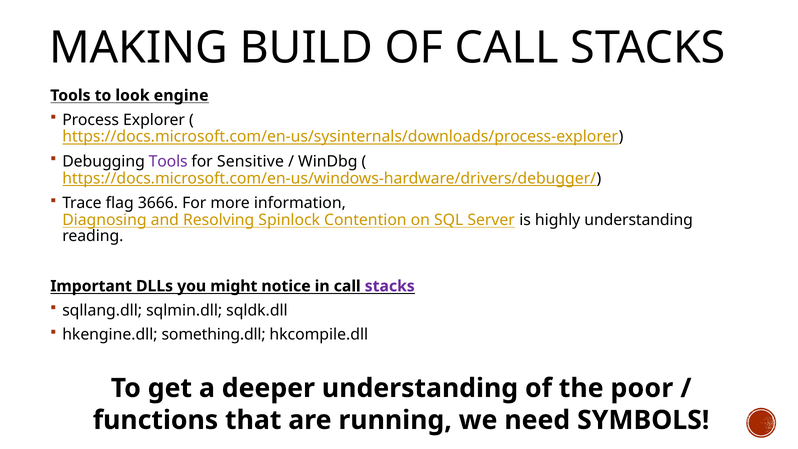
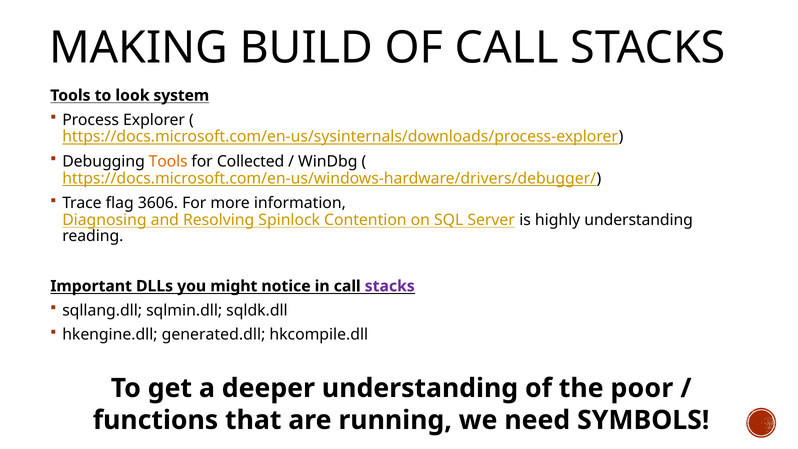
engine: engine -> system (181, 95)
Tools colour: purple -> orange (168, 161)
Sensitive: Sensitive -> Collected (251, 161)
3666: 3666 -> 3606 (158, 203)
something.dll: something.dll -> generated.dll (214, 335)
